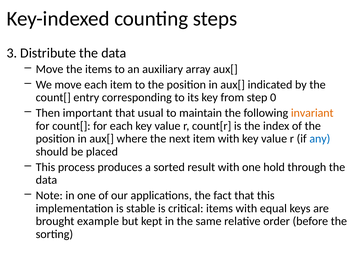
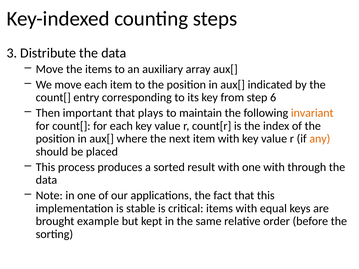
0: 0 -> 6 (273, 98)
usual: usual -> plays (151, 113)
any colour: blue -> orange (320, 139)
one hold: hold -> with (274, 167)
